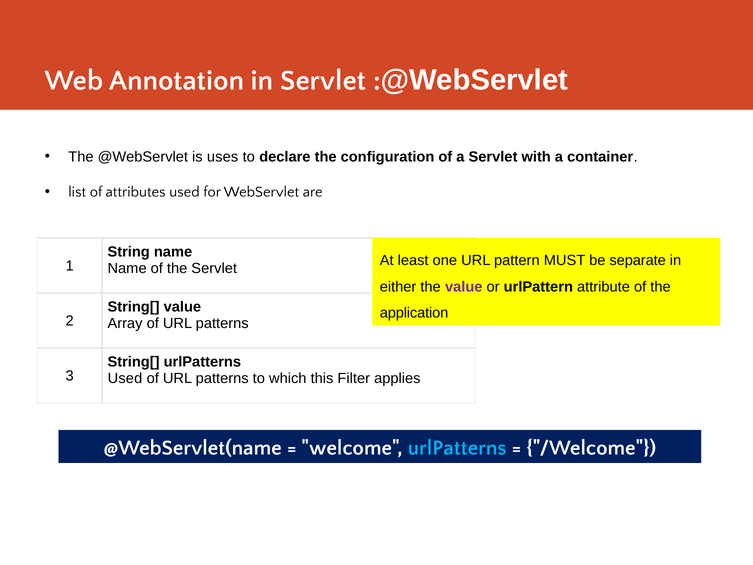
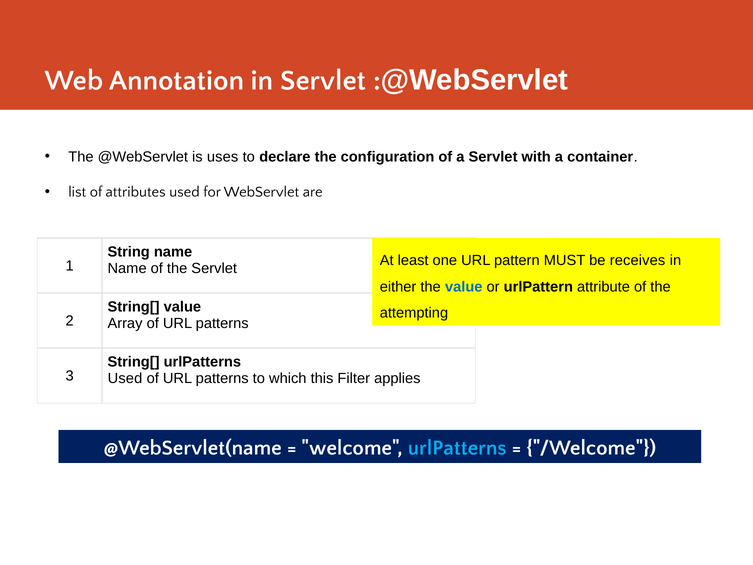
separate: separate -> receives (638, 260)
value colour: purple -> blue (464, 287)
application: application -> attempting (414, 313)
